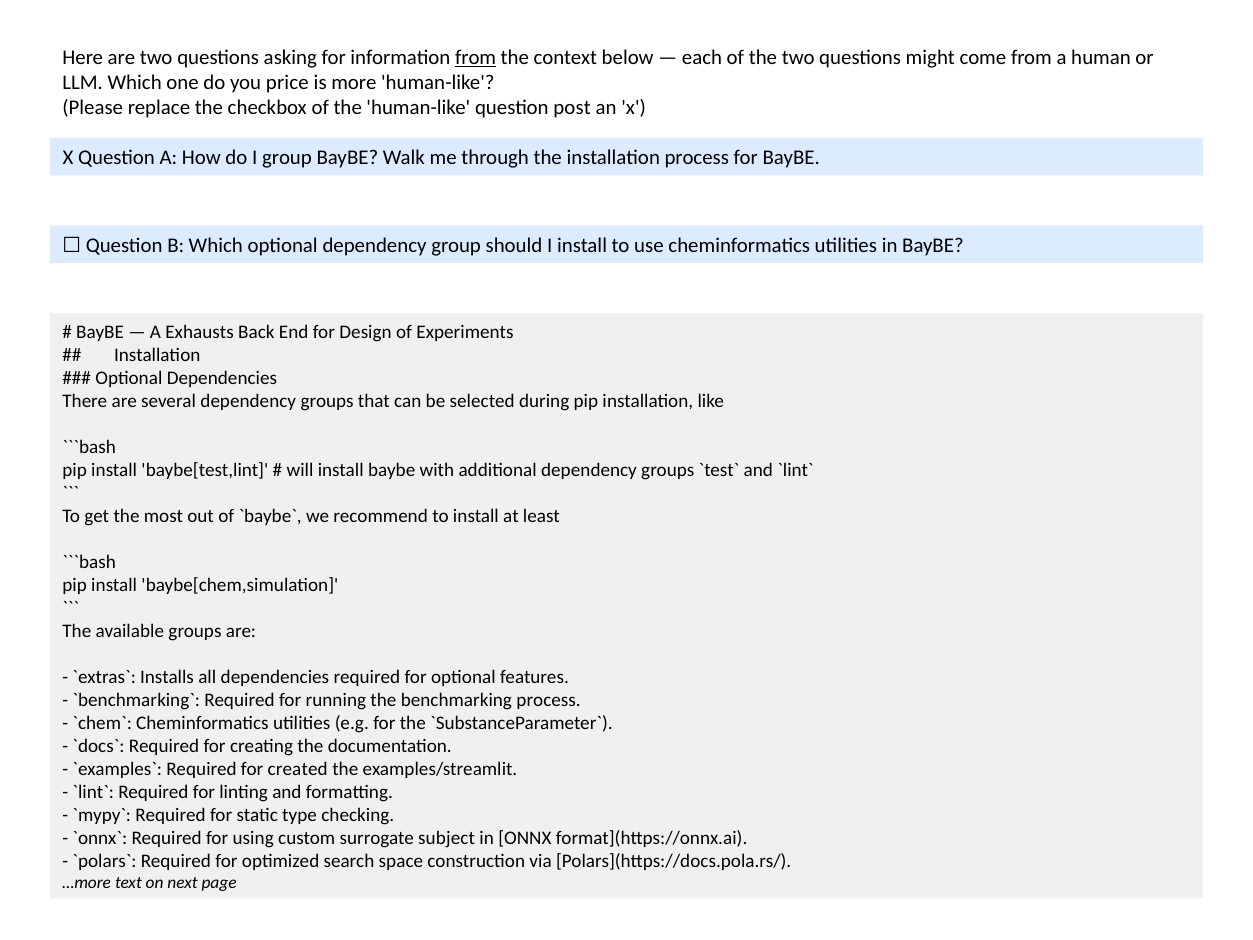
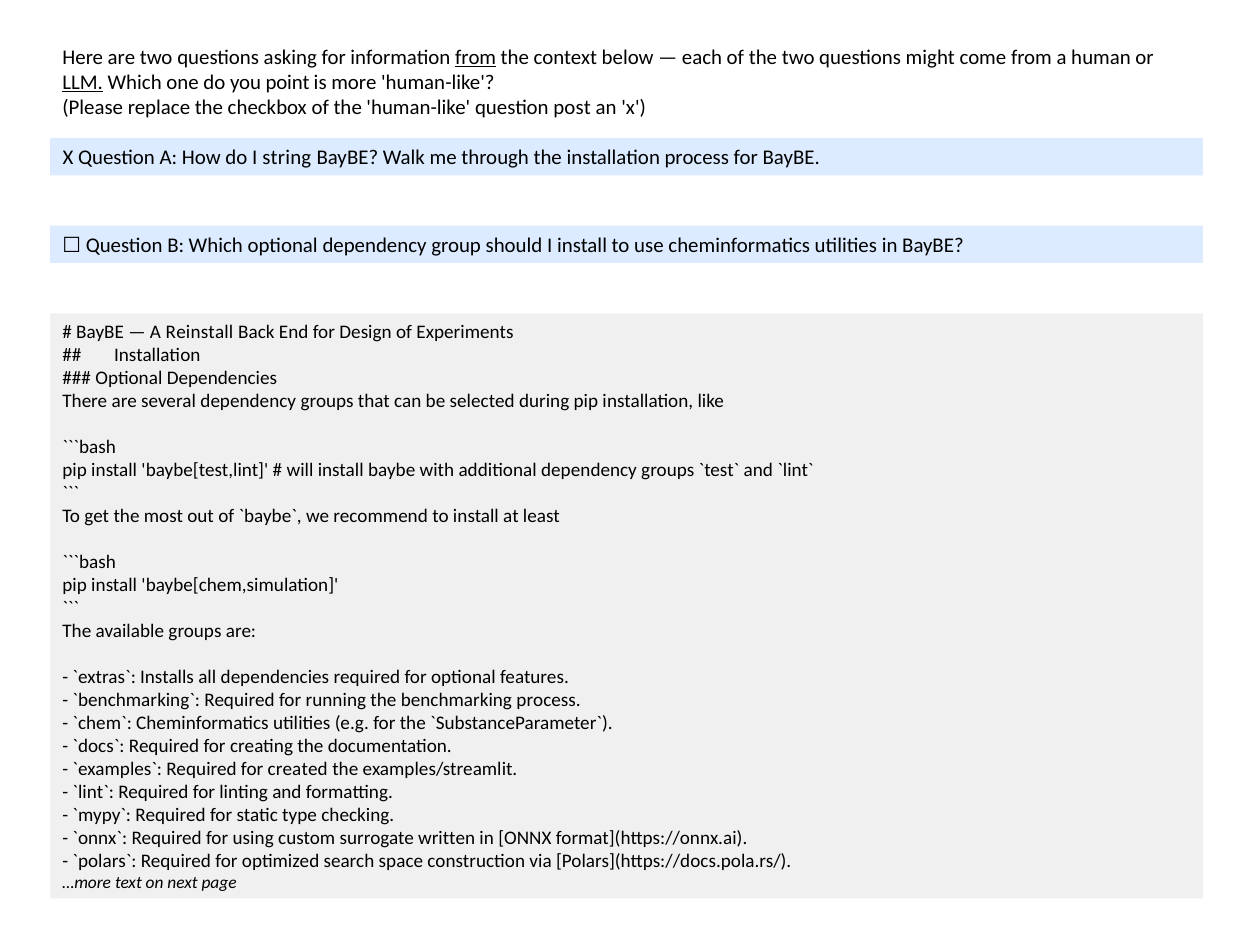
LLM underline: none -> present (83, 83)
price: price -> point (288, 83)
I group: group -> string (287, 158)
Exhausts: Exhausts -> Reinstall (200, 332)
subject: subject -> written (447, 838)
